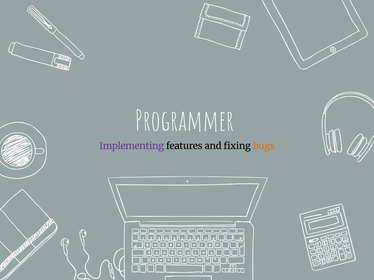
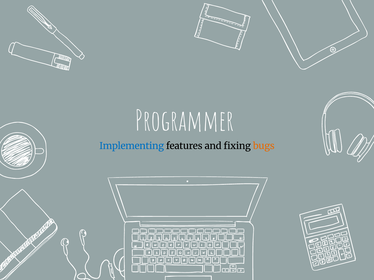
Implementing colour: purple -> blue (132, 146)
